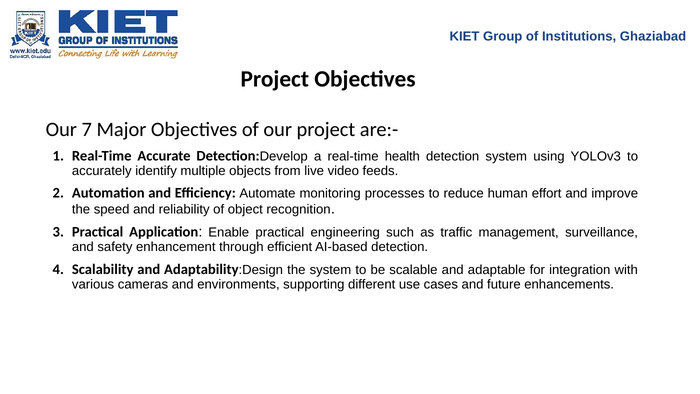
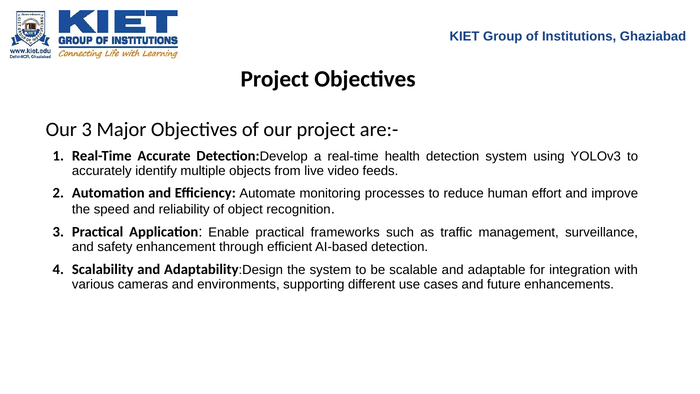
Our 7: 7 -> 3 (87, 130)
engineering: engineering -> frameworks (345, 232)
